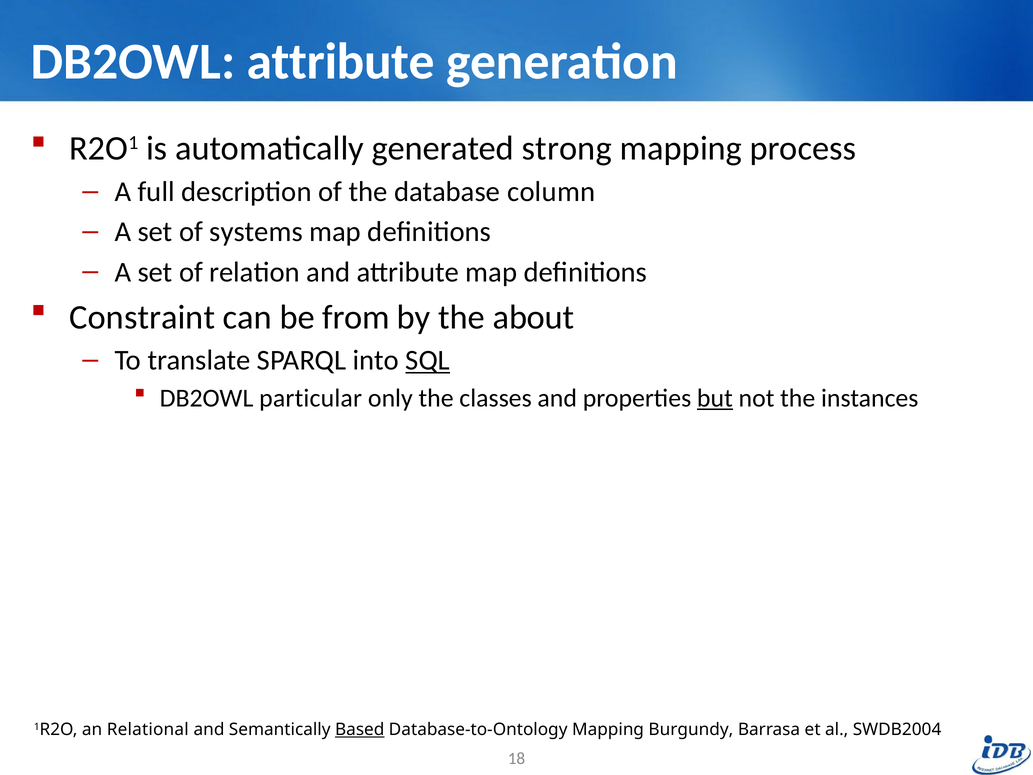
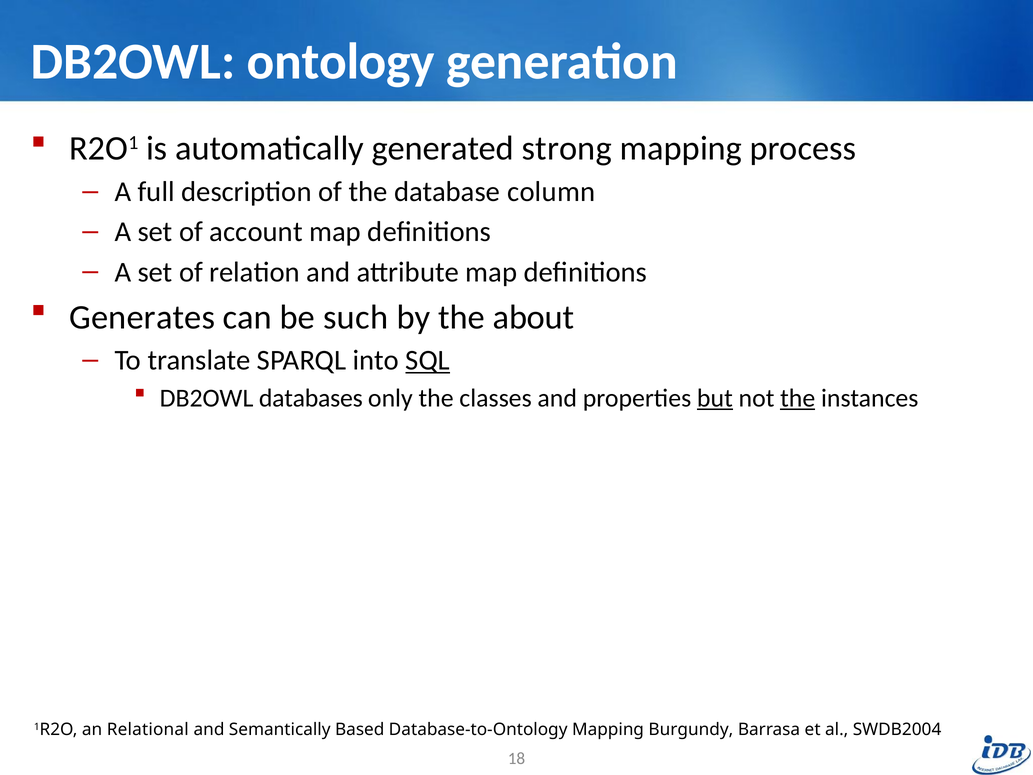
DB2OWL attribute: attribute -> ontology (341, 61)
systems: systems -> account (256, 232)
Constraint: Constraint -> Generates (142, 317)
from: from -> such (356, 317)
particular: particular -> databases (311, 398)
the underline: none -> present (798, 398)
Based underline: present -> none (360, 729)
